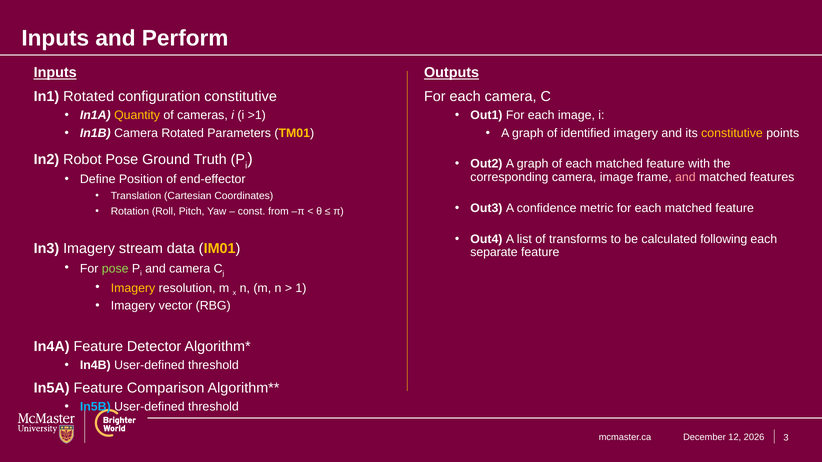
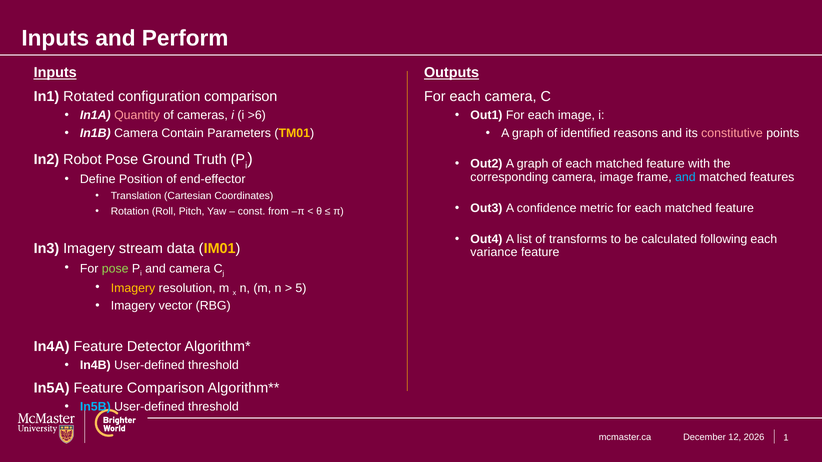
configuration constitutive: constitutive -> comparison (241, 97)
Quantity colour: yellow -> pink (137, 116)
>1: >1 -> >6 (257, 116)
Camera Rotated: Rotated -> Contain (183, 133)
identified imagery: imagery -> reasons (636, 133)
constitutive colour: yellow -> pink (732, 133)
and colour: pink -> light blue (685, 177)
separate: separate -> variance (494, 252)
1: 1 -> 5 (301, 288)
3: 3 -> 1 (786, 438)
